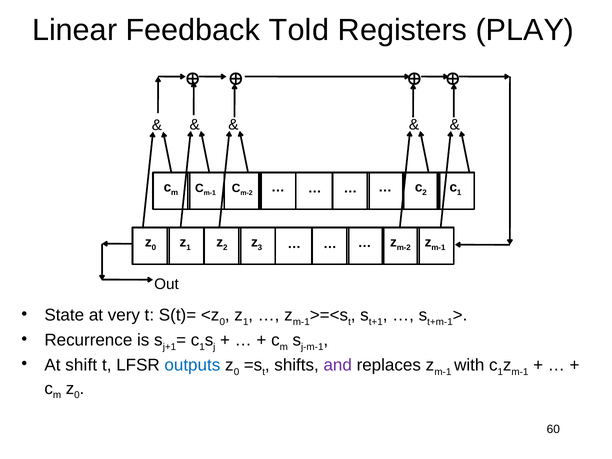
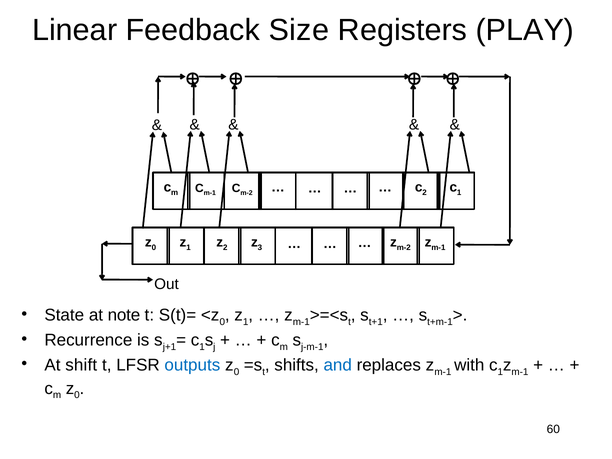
Told: Told -> Size (299, 30)
very: very -> note (124, 315)
and colour: purple -> blue (338, 365)
